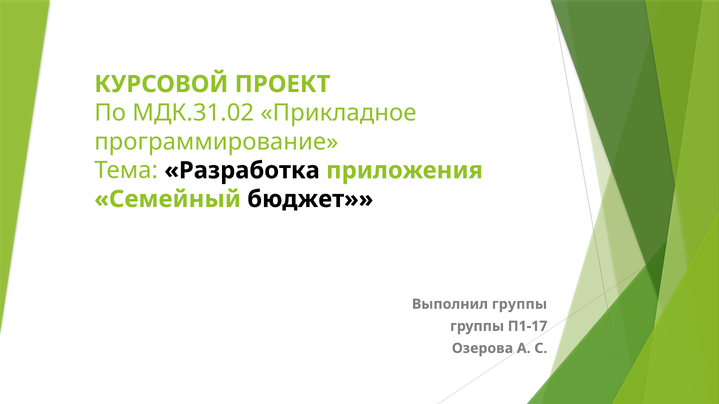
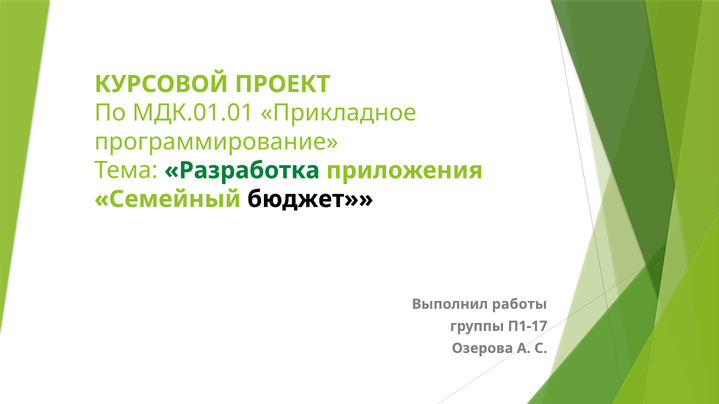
МДК.31.02: МДК.31.02 -> МДК.01.01 (193, 113)
Разработка colour: black -> green (242, 171)
Выполнил группы: группы -> работы (519, 304)
